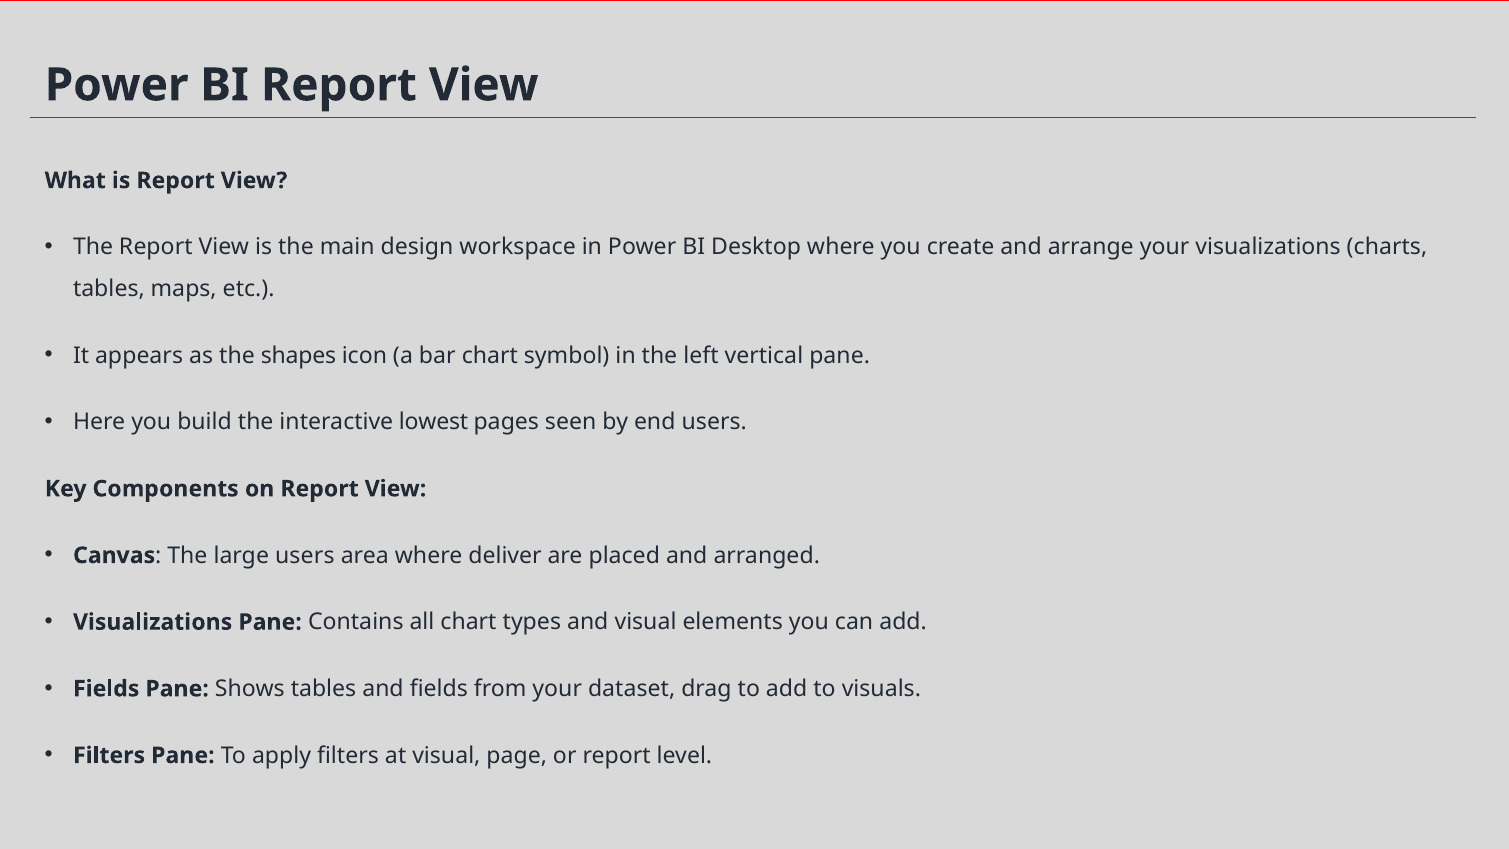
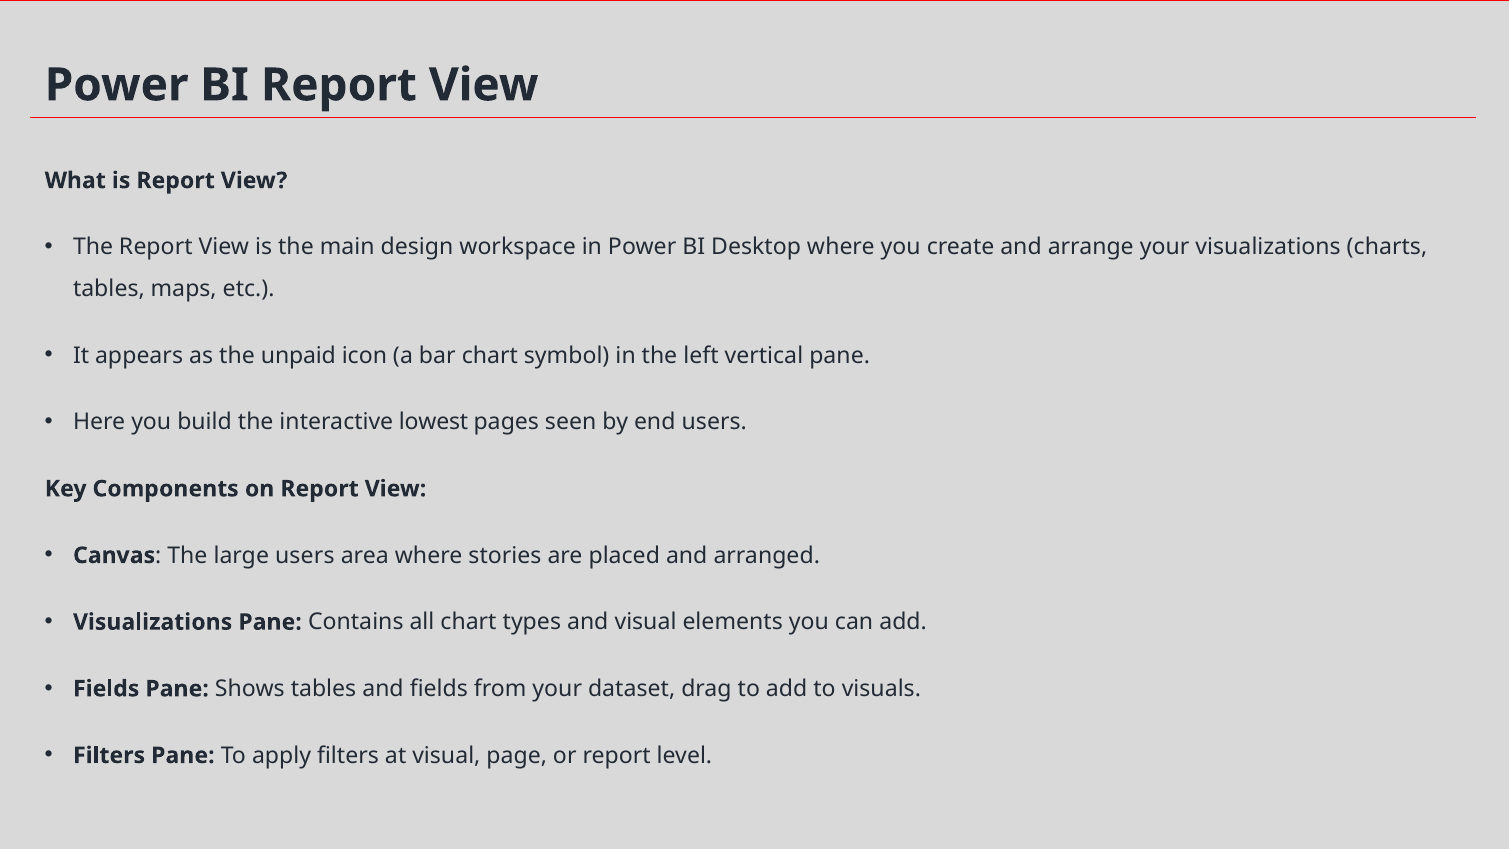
shapes: shapes -> unpaid (298, 355)
deliver: deliver -> stories (505, 555)
